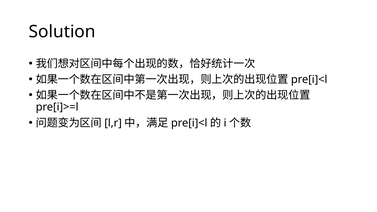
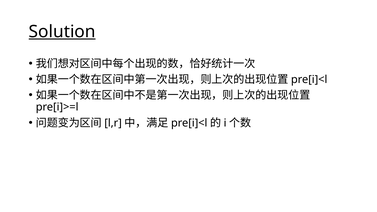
Solution underline: none -> present (62, 32)
